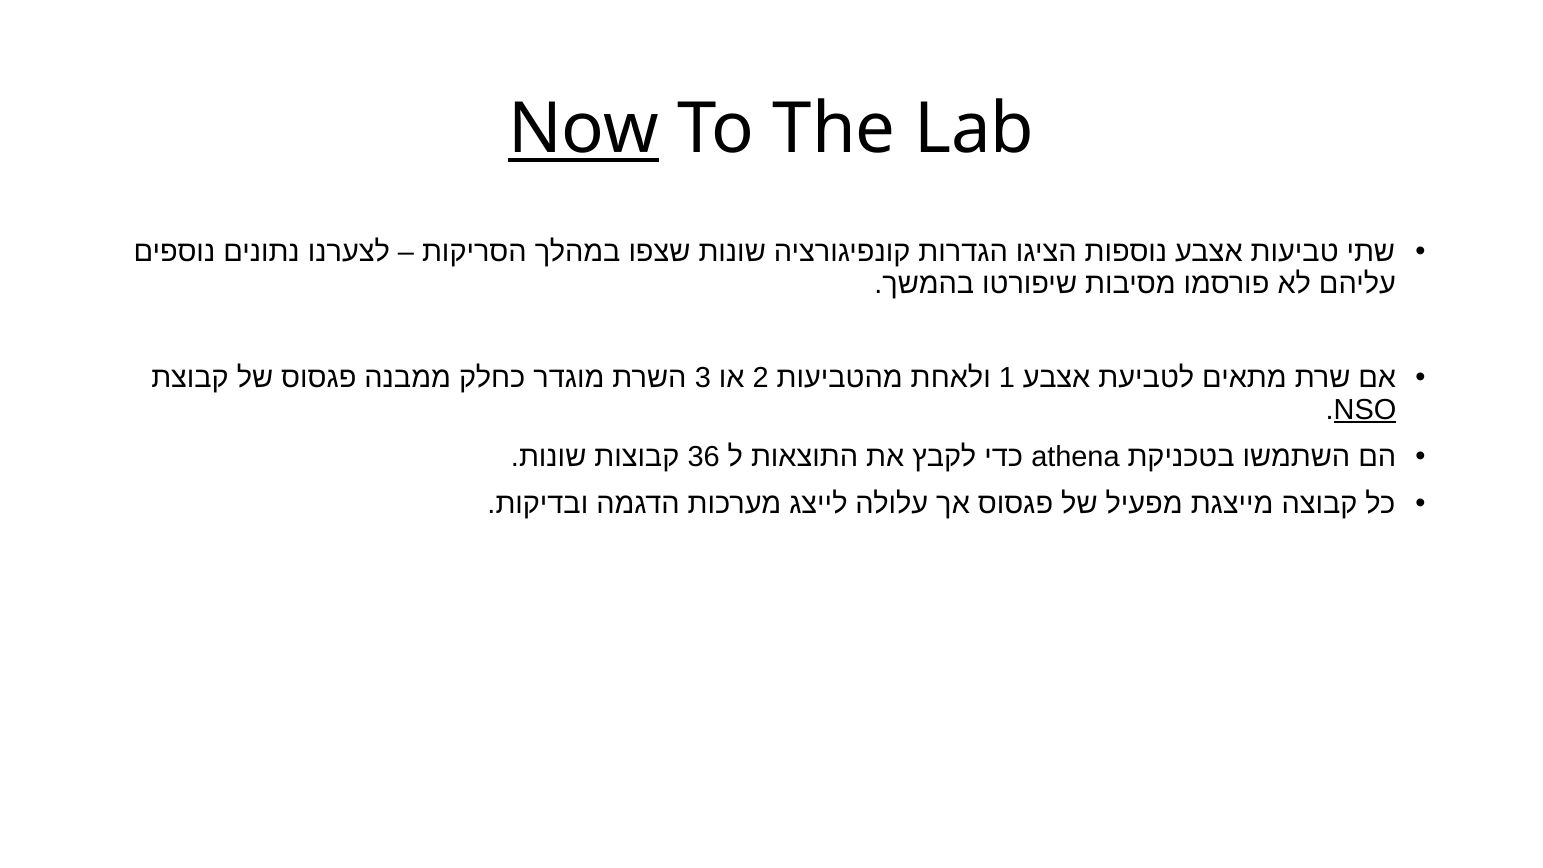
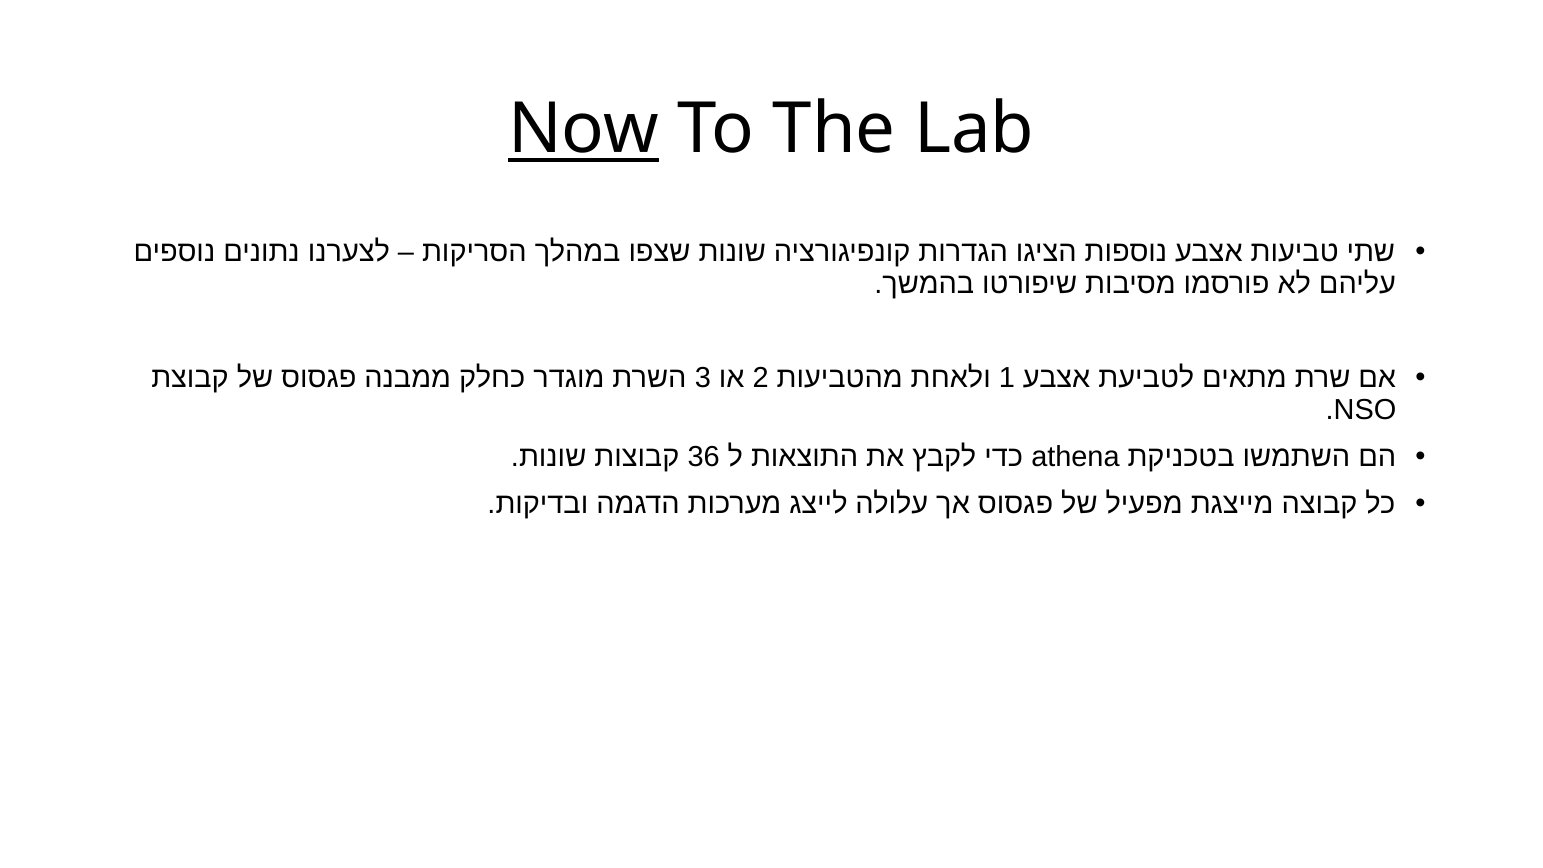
NSO underline: present -> none (1365, 409)
